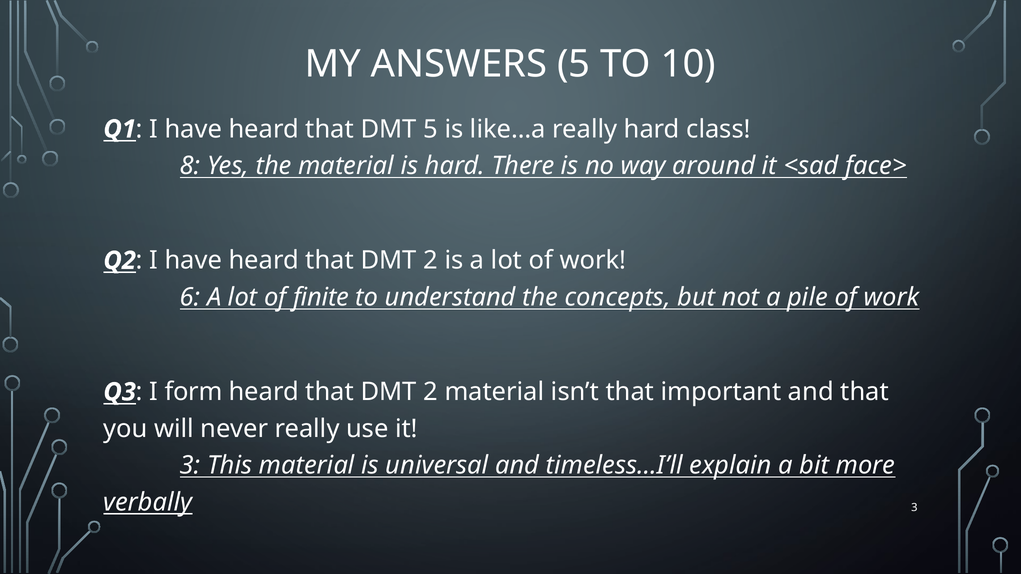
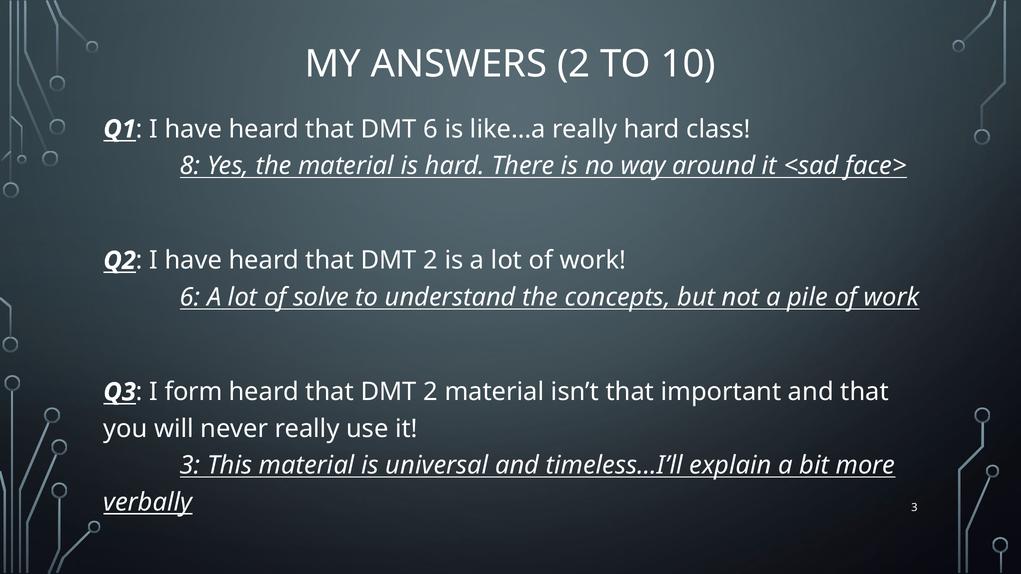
ANSWERS 5: 5 -> 2 (574, 64)
DMT 5: 5 -> 6 (431, 129)
finite: finite -> solve (321, 297)
